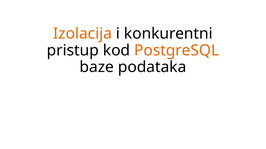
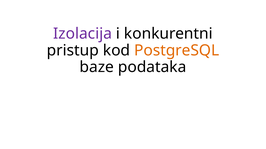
Izolacija colour: orange -> purple (83, 34)
